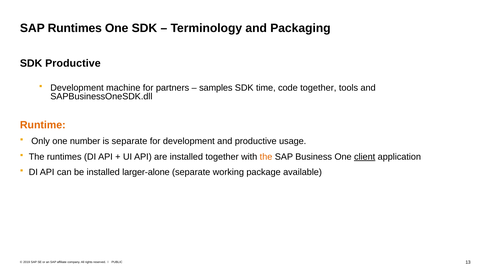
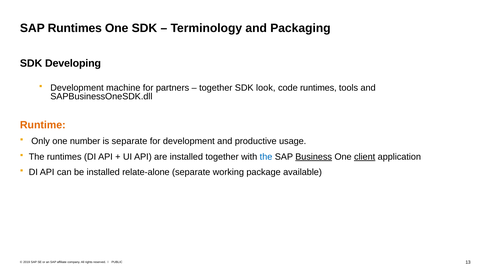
SDK Productive: Productive -> Developing (73, 63)
samples: samples -> together (216, 88)
time: time -> look (266, 88)
code together: together -> runtimes (318, 88)
the colour: orange -> blue (266, 157)
Business underline: none -> present (314, 157)
larger-alone: larger-alone -> relate-alone (146, 172)
